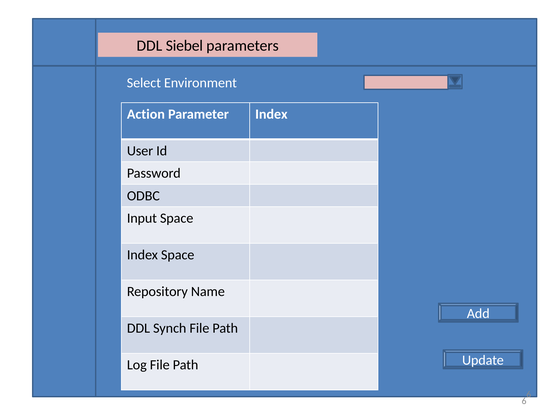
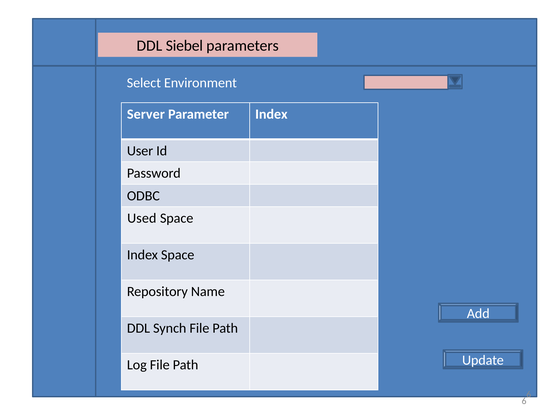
Action: Action -> Server (146, 114)
Input: Input -> Used (142, 218)
